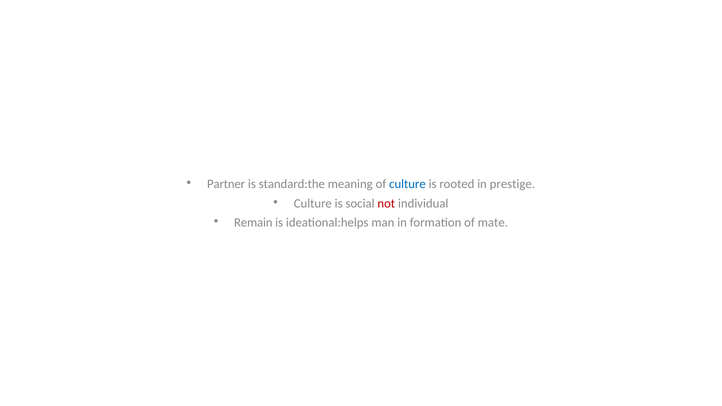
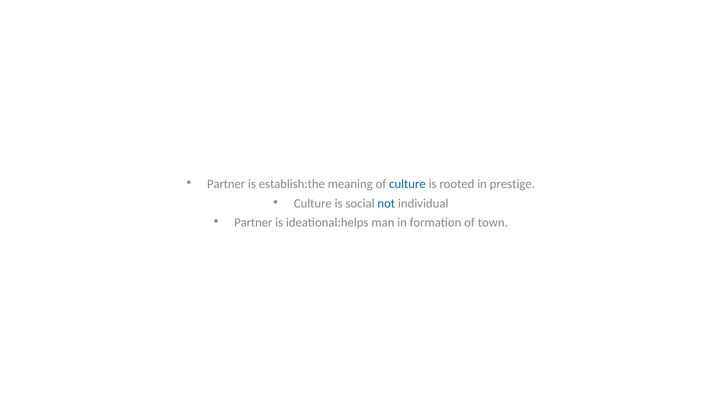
standard:the: standard:the -> establish:the (292, 184)
not colour: red -> blue (386, 203)
Remain: Remain -> Partner (253, 223)
mate: mate -> town (493, 223)
